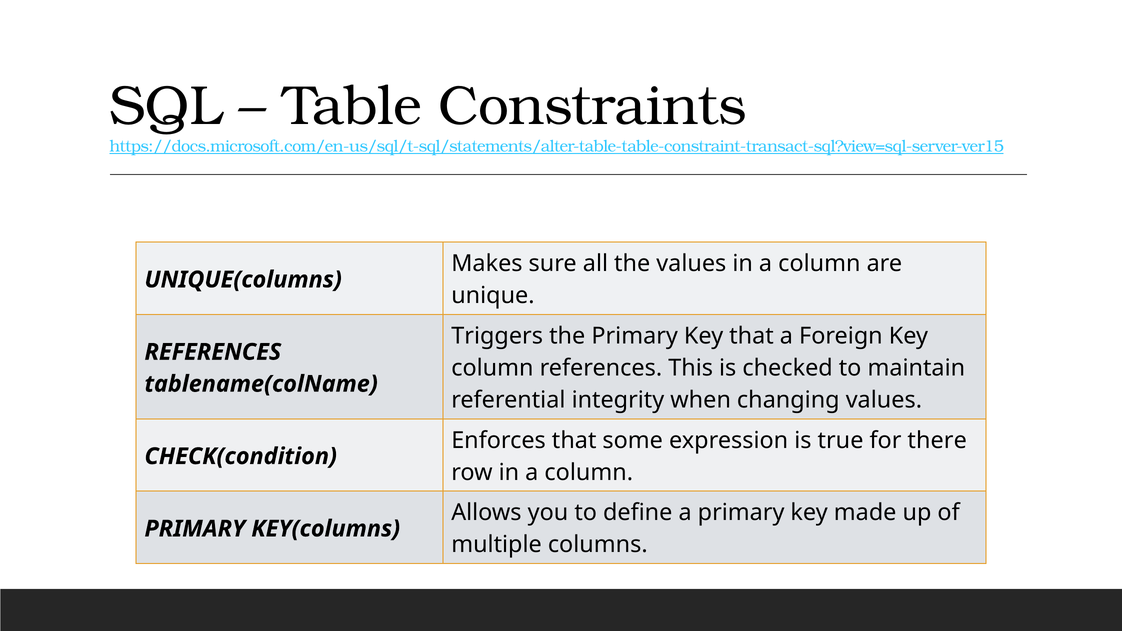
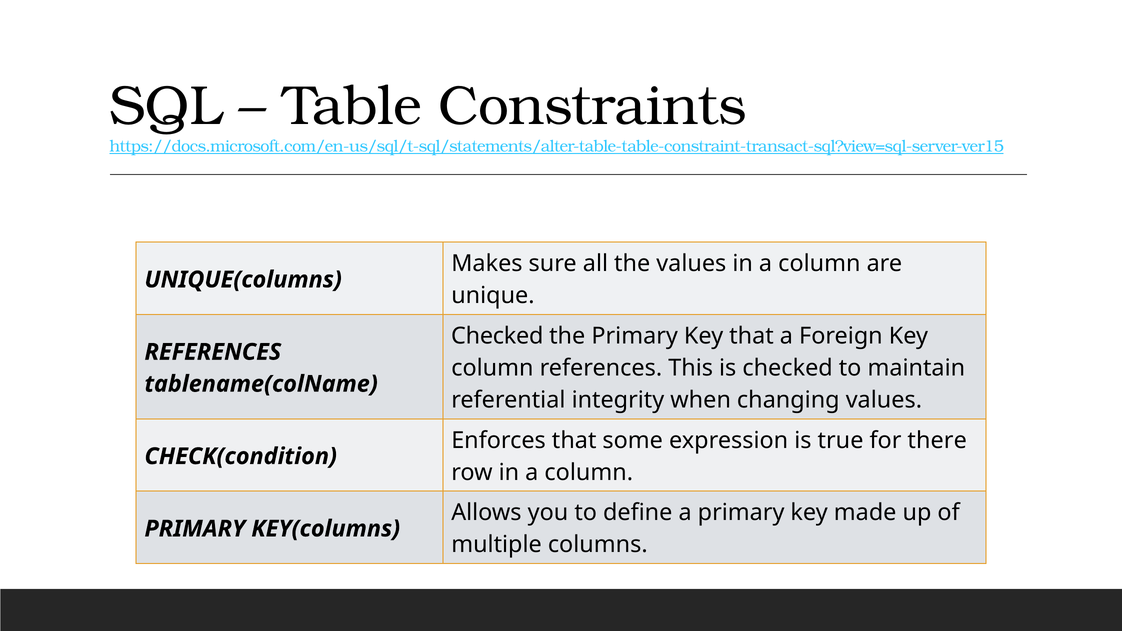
Triggers: Triggers -> Checked (497, 336)
